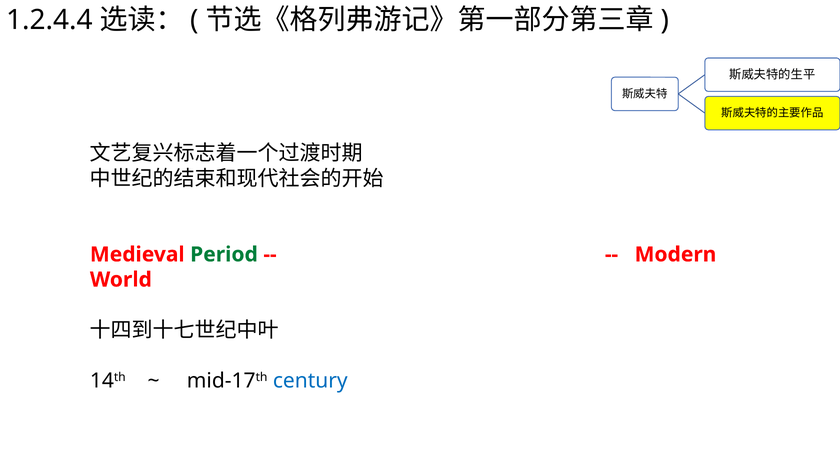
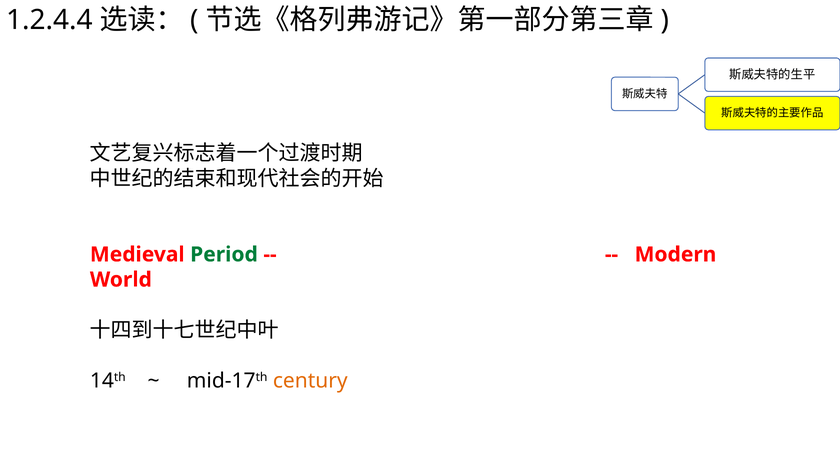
century colour: blue -> orange (310, 380)
